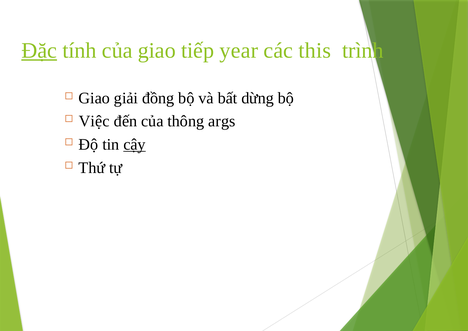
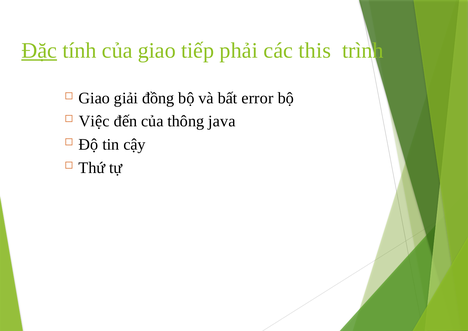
year: year -> phải (239, 51)
dừng: dừng -> error (257, 98)
args: args -> java (222, 121)
cậy underline: present -> none (134, 144)
